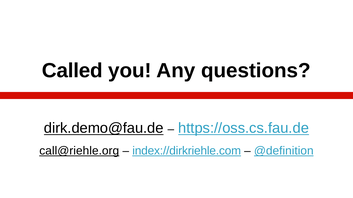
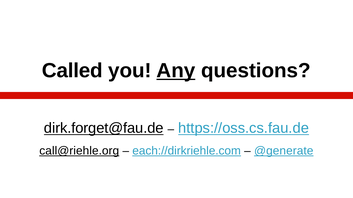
Any underline: none -> present (176, 71)
dirk.demo@fau.de: dirk.demo@fau.de -> dirk.forget@fau.de (104, 128)
index://dirkriehle.com: index://dirkriehle.com -> each://dirkriehle.com (187, 151)
@definition: @definition -> @generate (284, 151)
